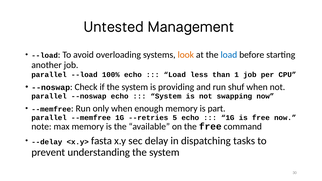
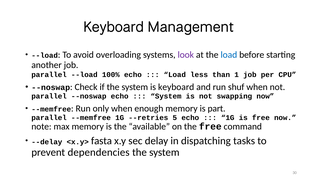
Untested: Untested -> Keyboard (114, 27)
look colour: orange -> purple (186, 55)
is providing: providing -> keyboard (176, 87)
understanding: understanding -> dependencies (99, 153)
